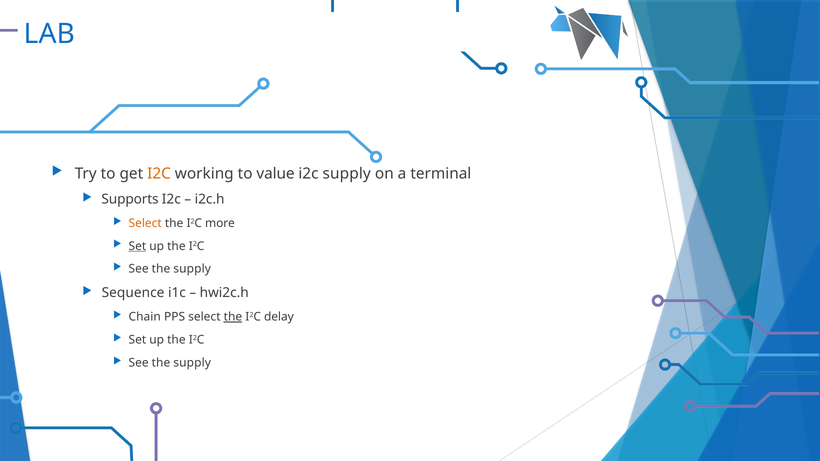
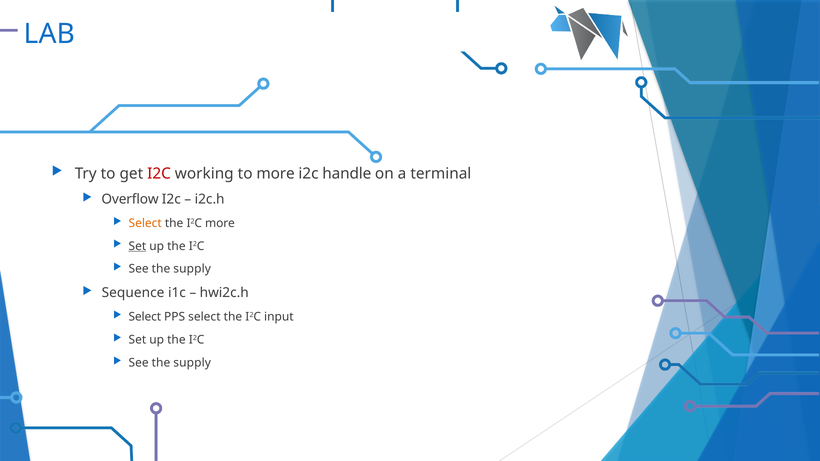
I2C colour: orange -> red (159, 174)
to value: value -> more (276, 174)
i2c supply: supply -> handle (347, 174)
Supports: Supports -> Overflow (130, 199)
Chain: Chain -> Select (145, 317)
the underline: present -> none (233, 317)
delay: delay -> input (279, 317)
